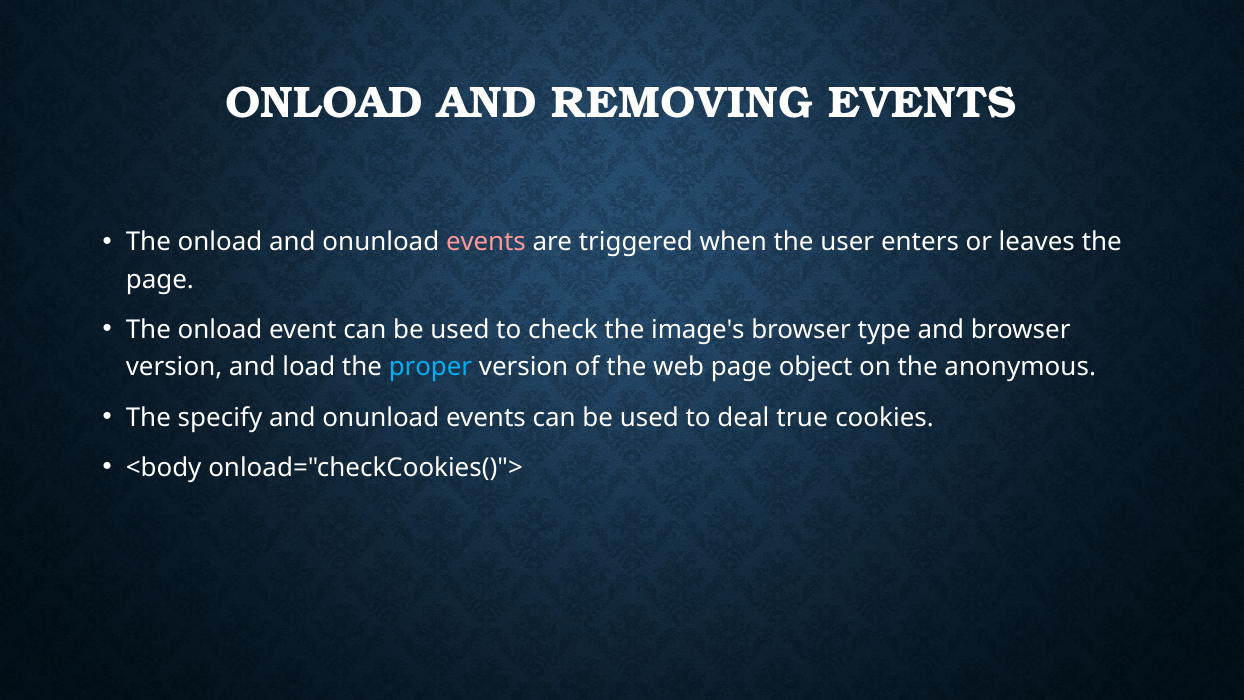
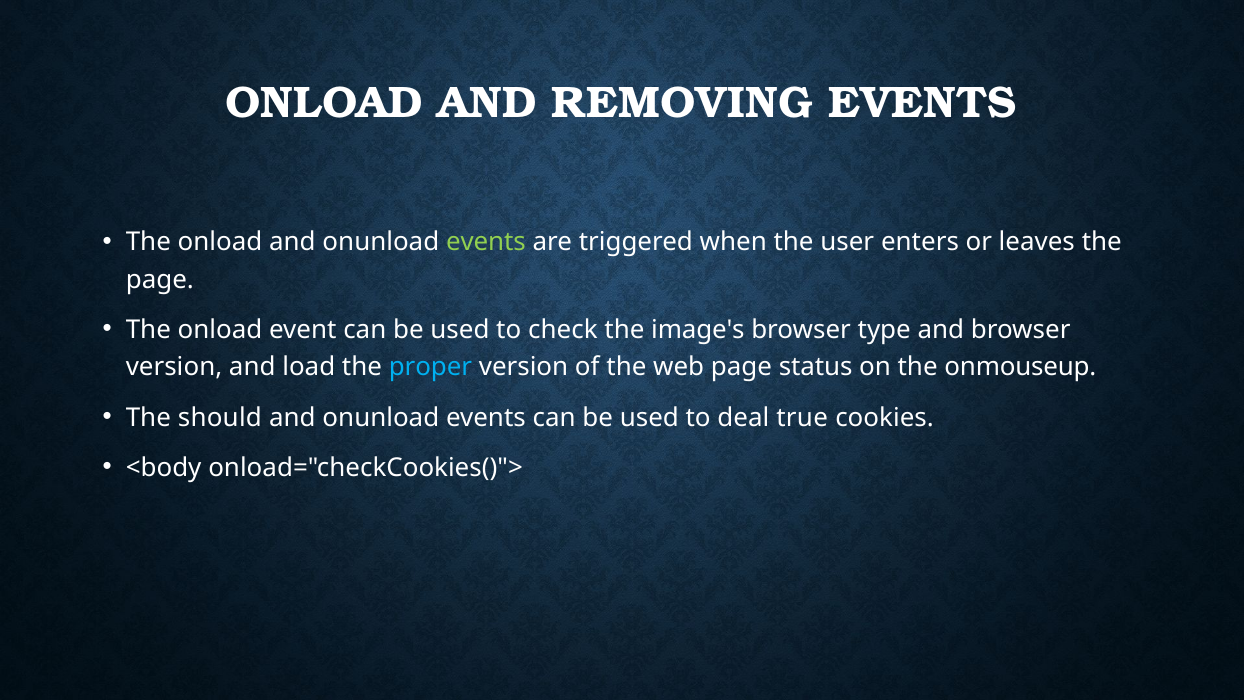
events colour: pink -> light green (486, 242)
object: object -> status (816, 367)
anonymous: anonymous -> onmouseup (1020, 367)
specify: specify -> should (220, 417)
